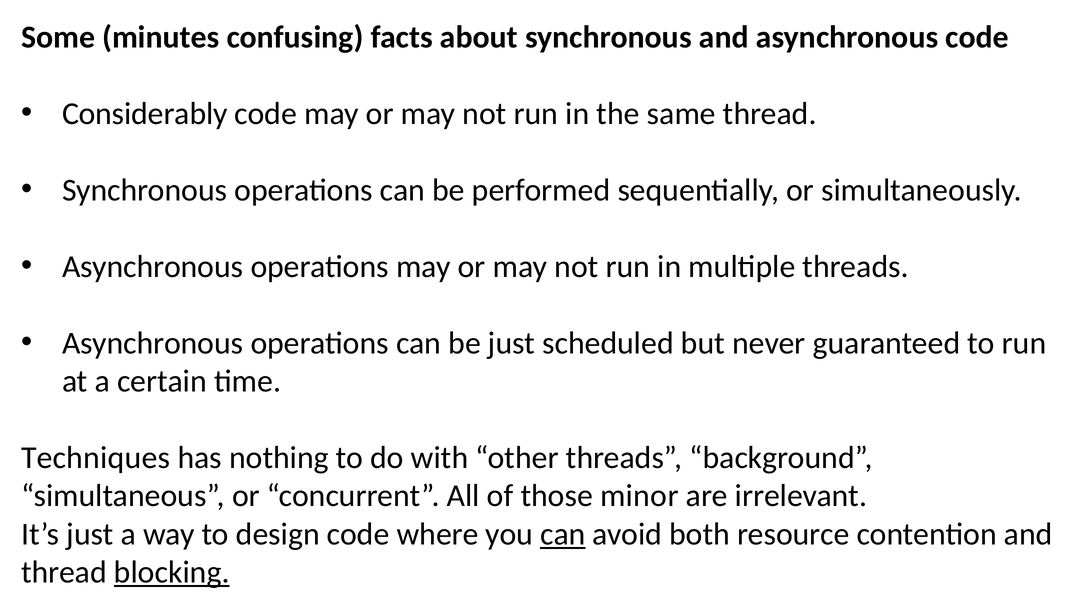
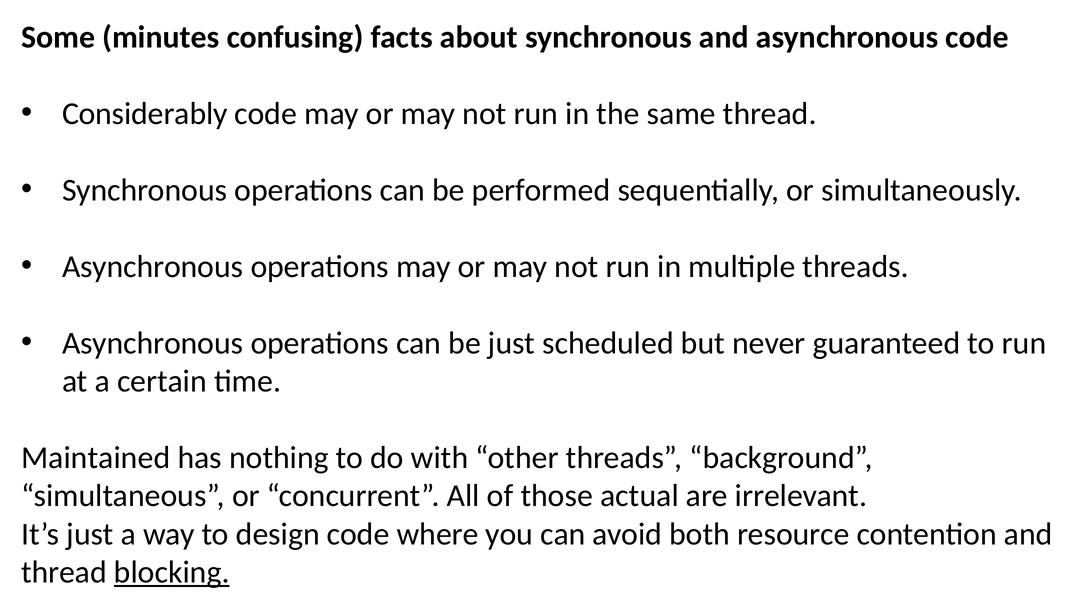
Techniques: Techniques -> Maintained (96, 458)
minor: minor -> actual (640, 496)
can underline: present -> none (563, 534)
